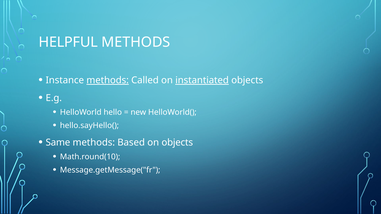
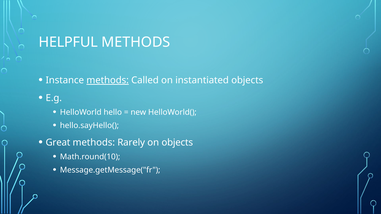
instantiated underline: present -> none (202, 80)
Same: Same -> Great (58, 143)
Based: Based -> Rarely (131, 143)
